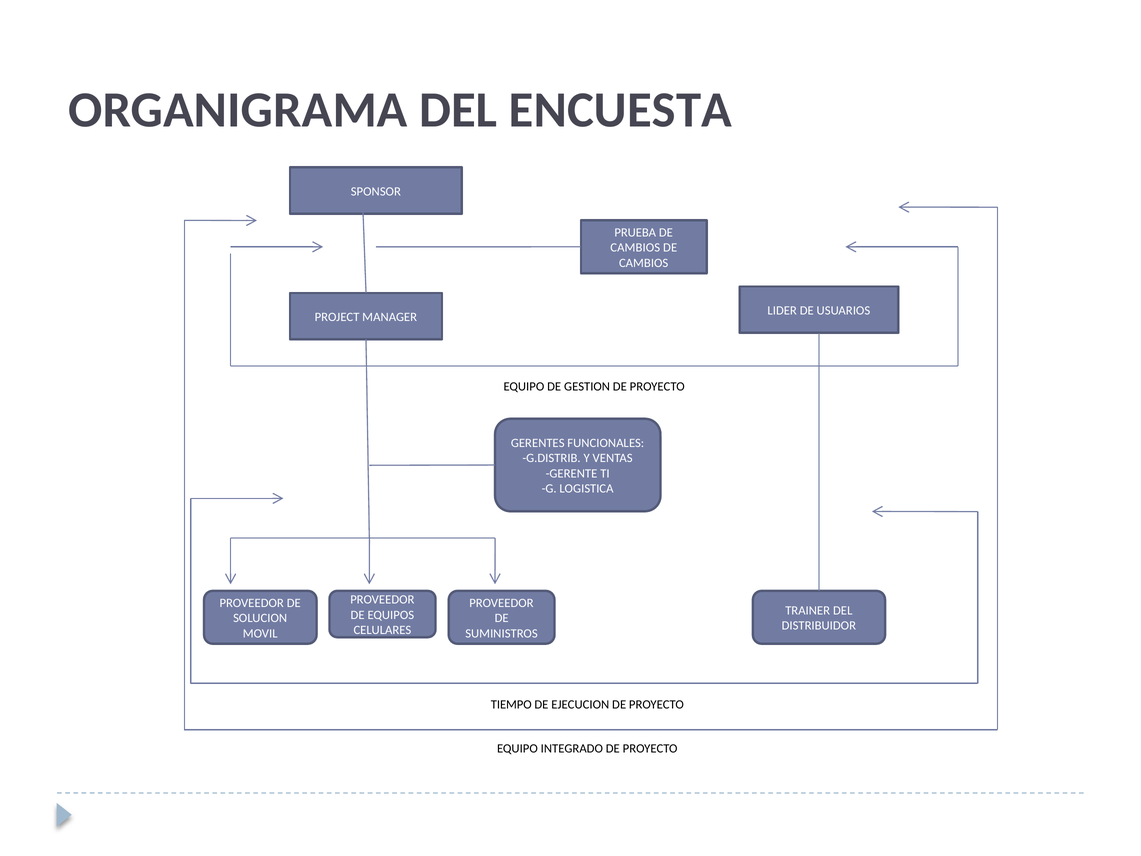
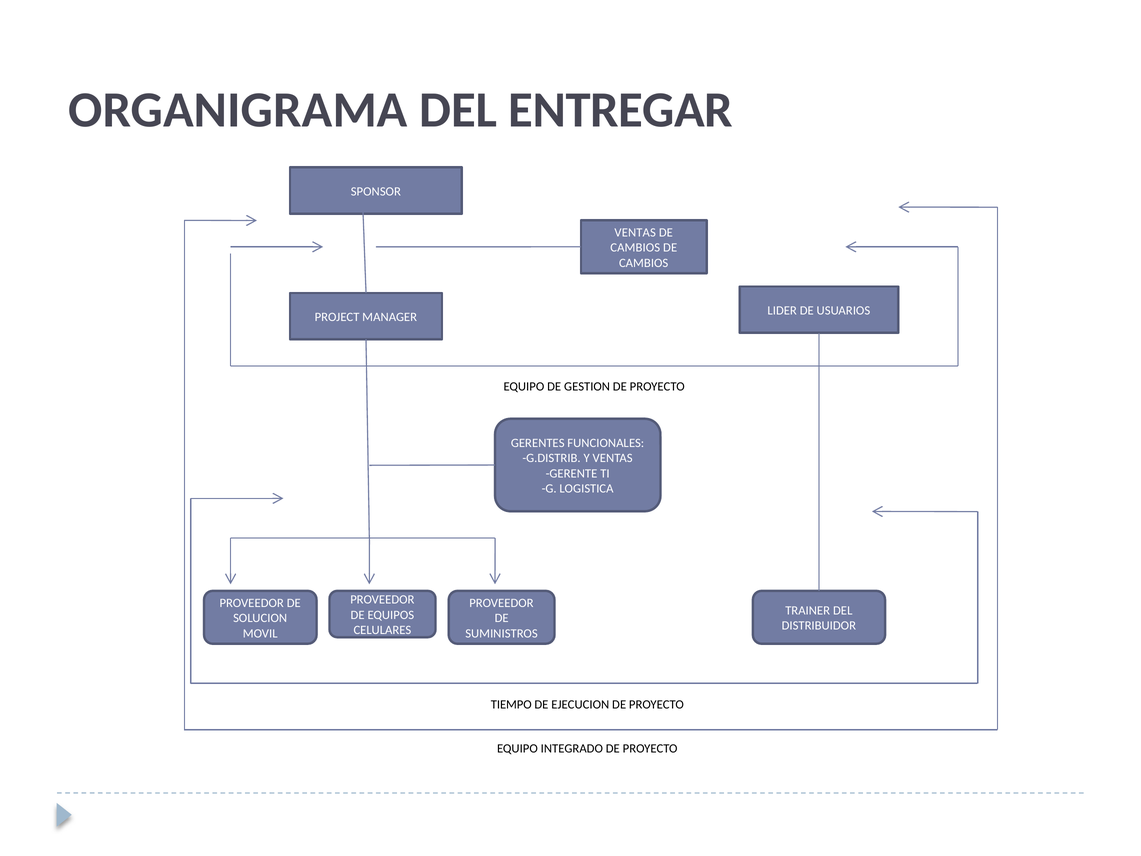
ENCUESTA: ENCUESTA -> ENTREGAR (621, 110)
PRUEBA: PRUEBA -> VENTAS (635, 232)
